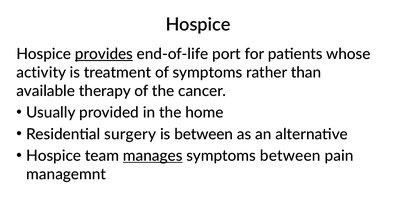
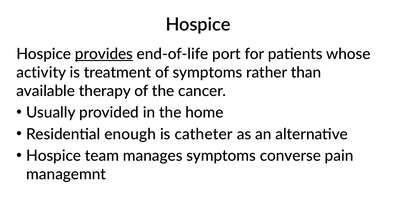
surgery: surgery -> enough (130, 134)
is between: between -> catheter (204, 134)
manages underline: present -> none (153, 156)
symptoms between: between -> converse (290, 156)
